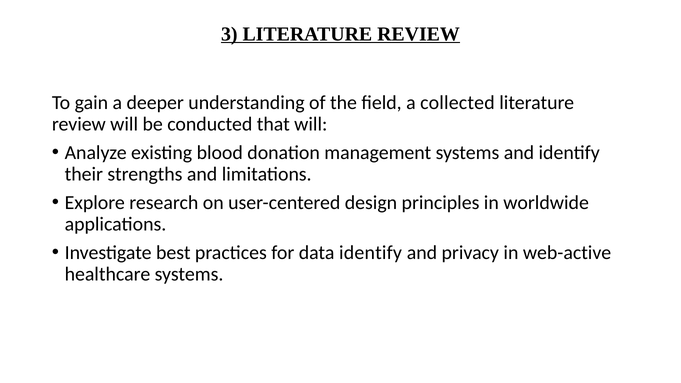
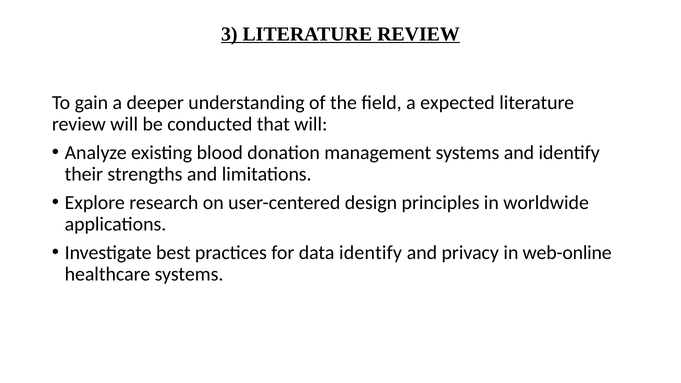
collected: collected -> expected (457, 103)
web-active: web-active -> web-online (567, 253)
